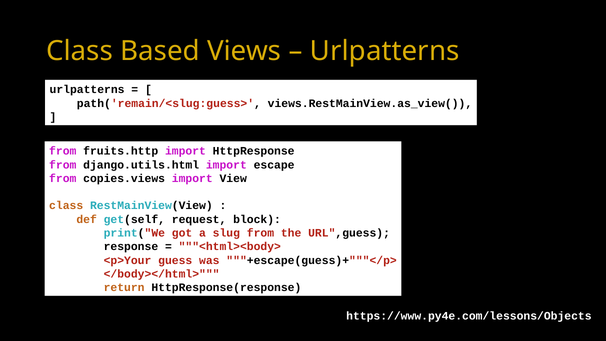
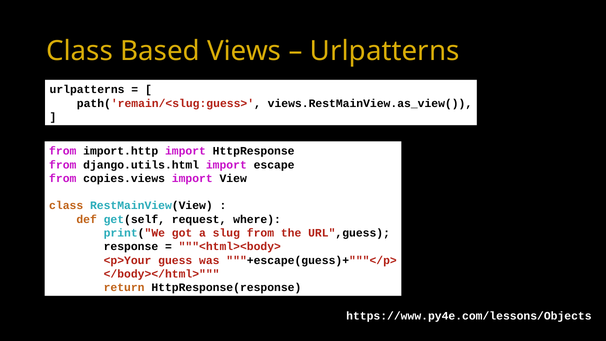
fruits.http: fruits.http -> import.http (121, 151)
block: block -> where (257, 219)
